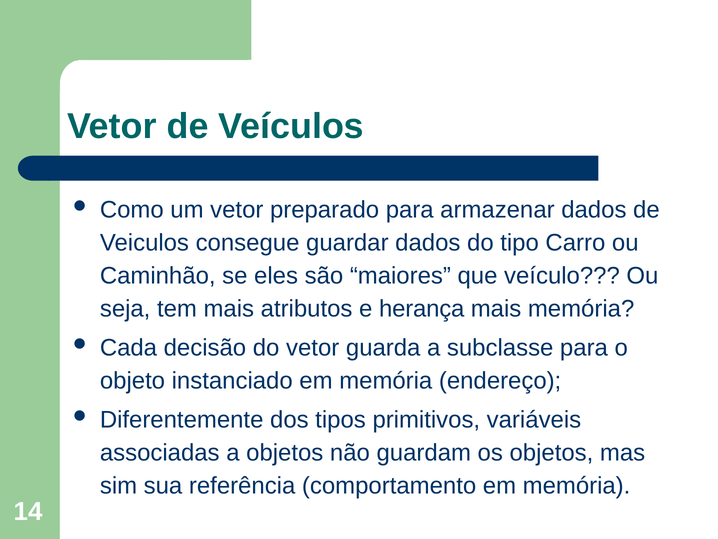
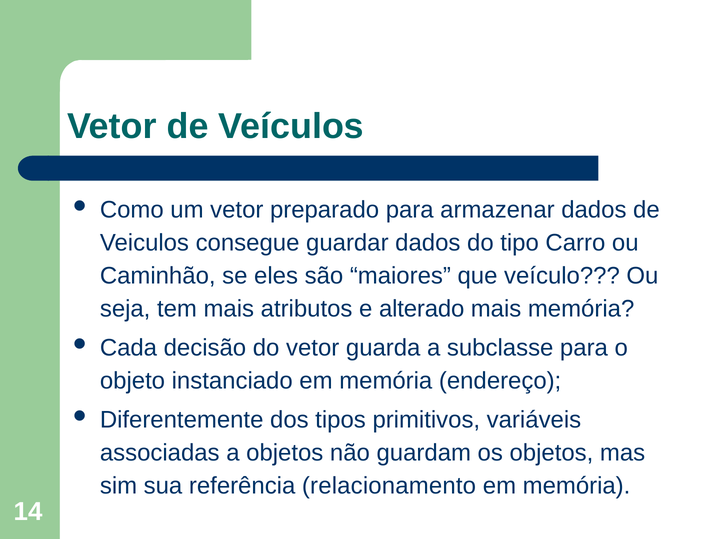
herança: herança -> alterado (422, 308)
comportamento: comportamento -> relacionamento (389, 486)
